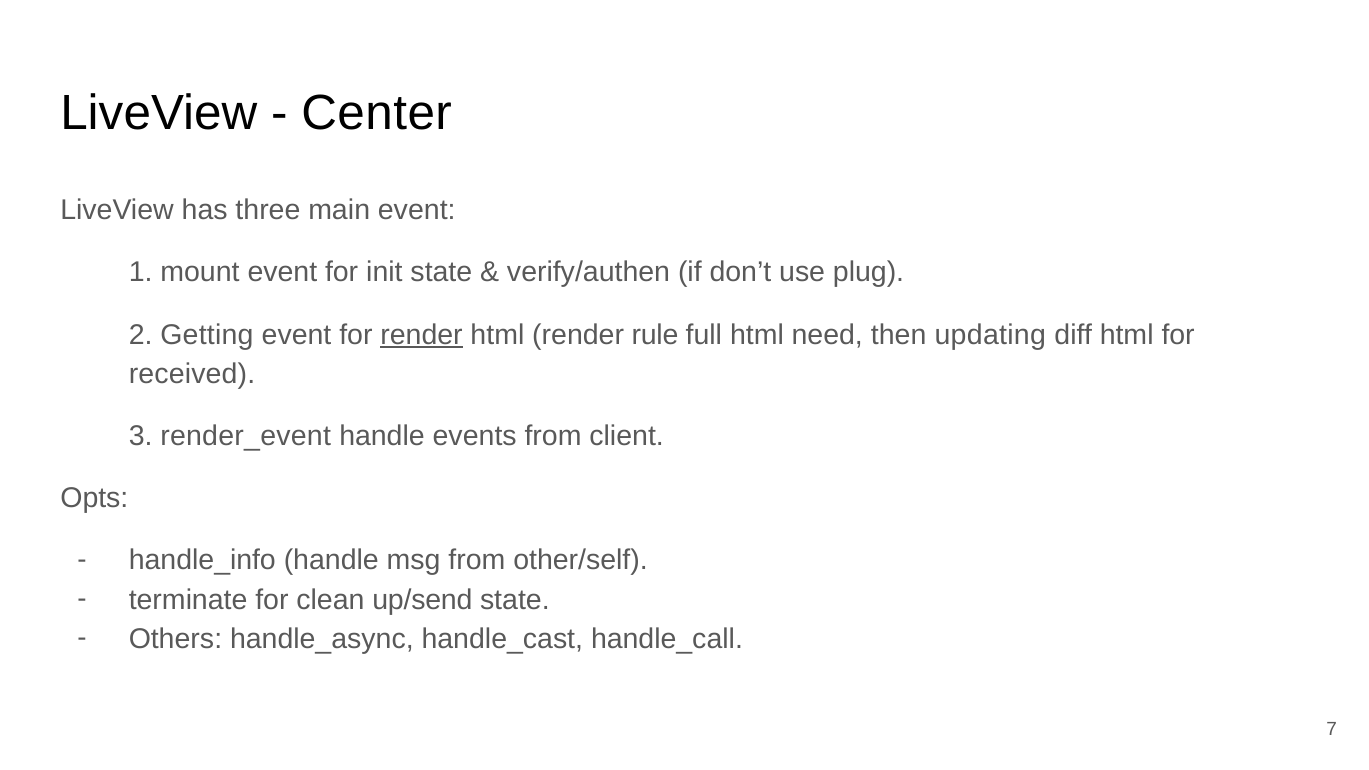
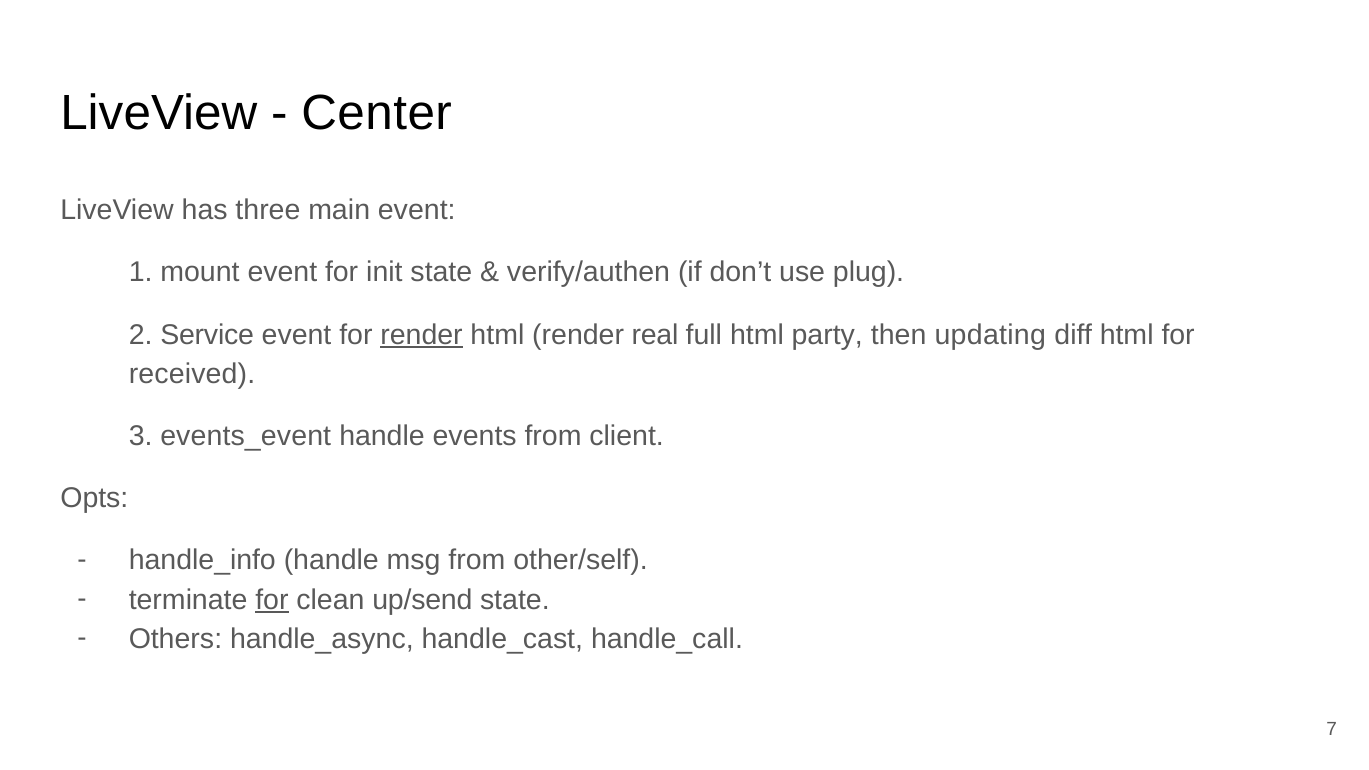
Getting: Getting -> Service (207, 335)
rule: rule -> real (655, 335)
need: need -> party (827, 335)
render_event: render_event -> events_event (246, 436)
for underline: none -> present (272, 600)
